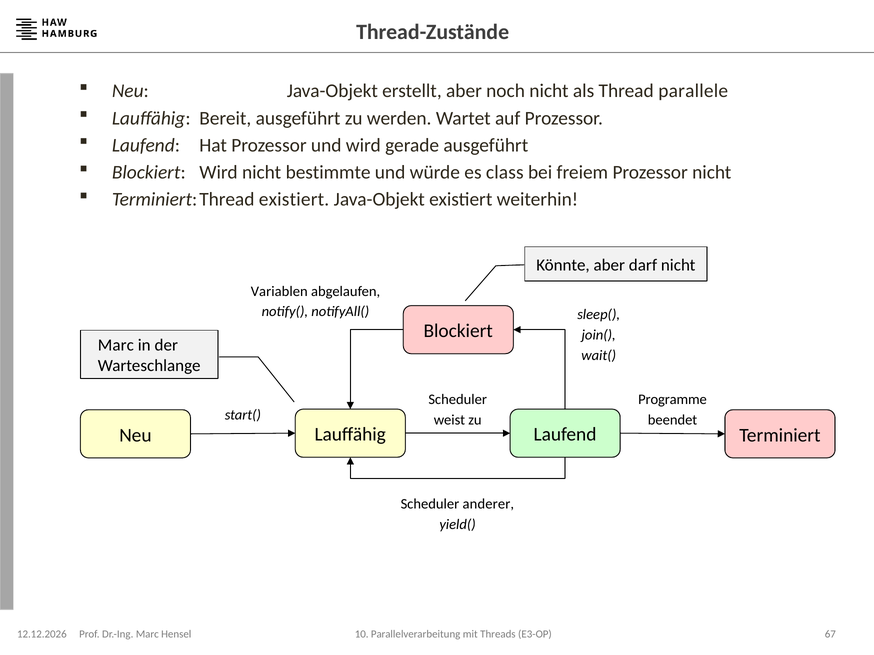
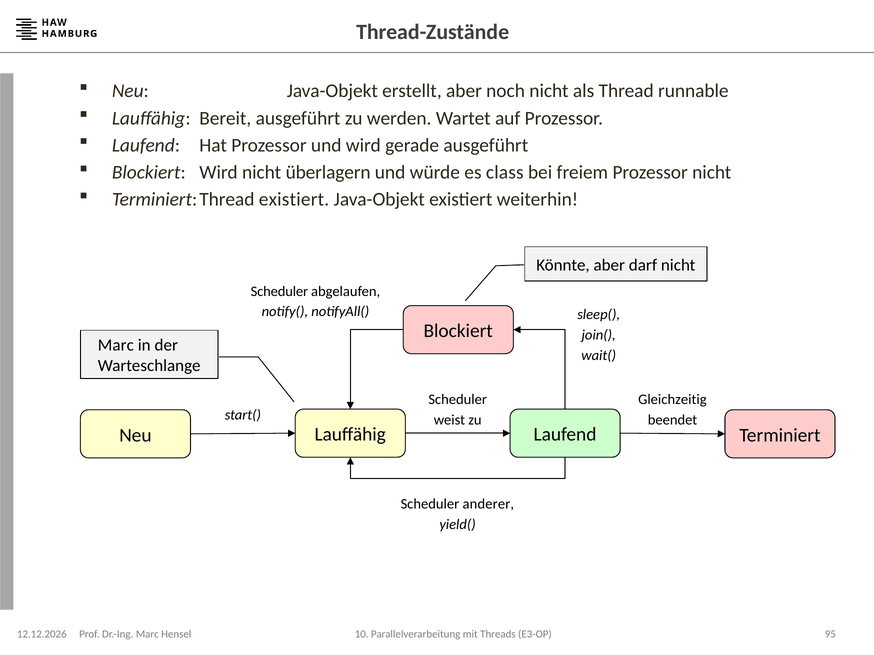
parallele: parallele -> runnable (693, 91)
bestimmte: bestimmte -> überlagern (328, 173)
Variablen: Variablen -> Scheduler (279, 291)
Programme: Programme -> Gleichzeitig (672, 400)
67: 67 -> 95 (830, 635)
